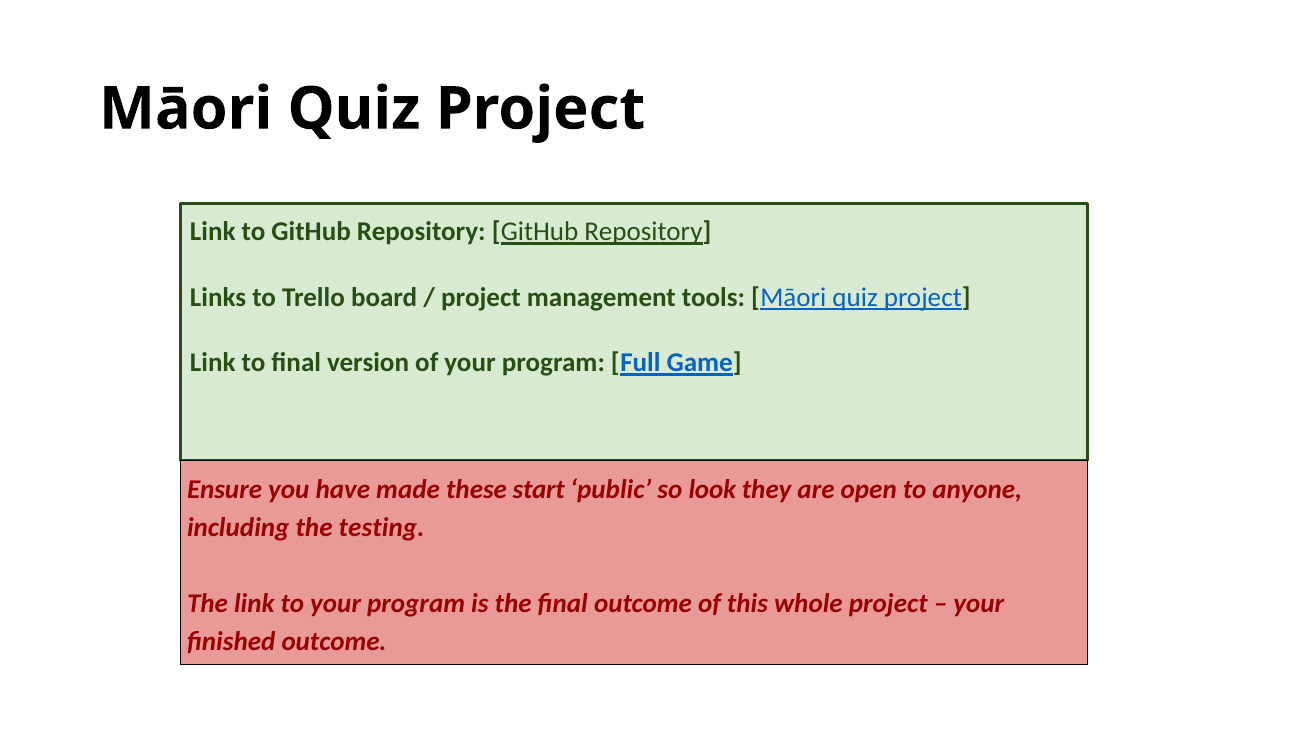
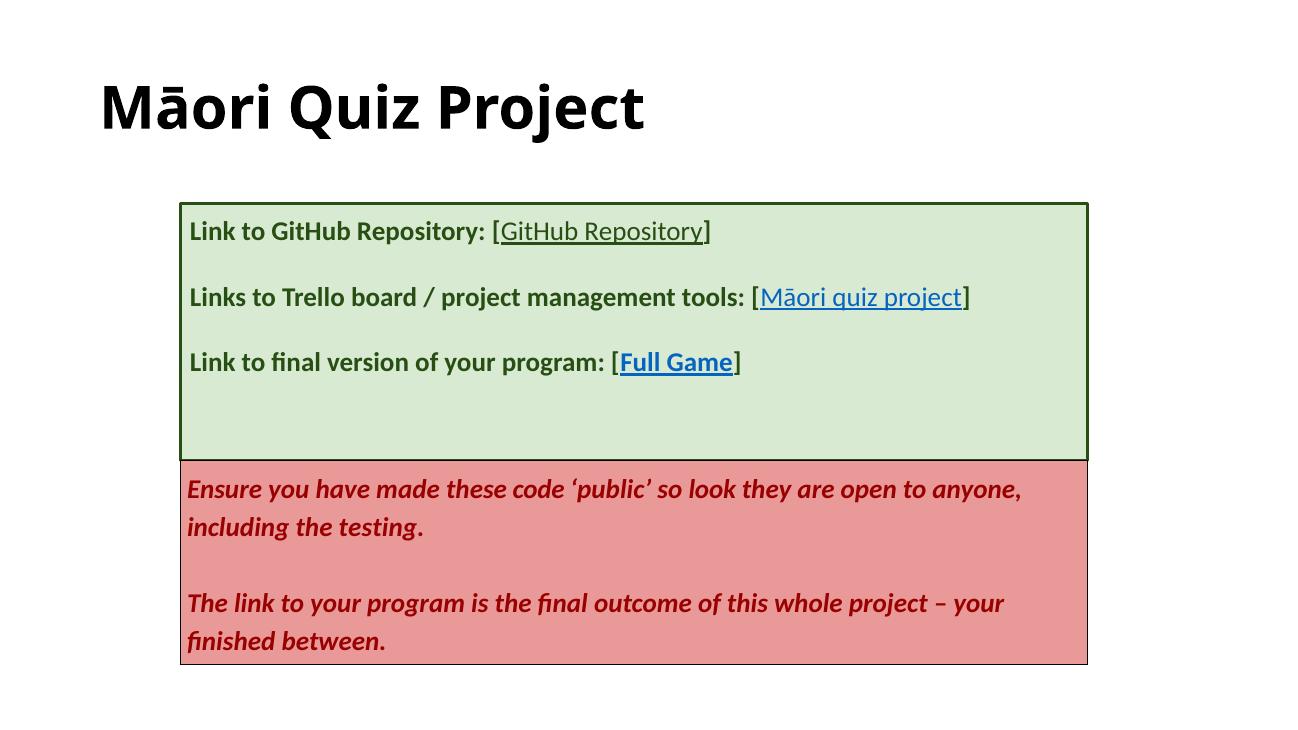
start: start -> code (539, 489)
finished outcome: outcome -> between (334, 642)
